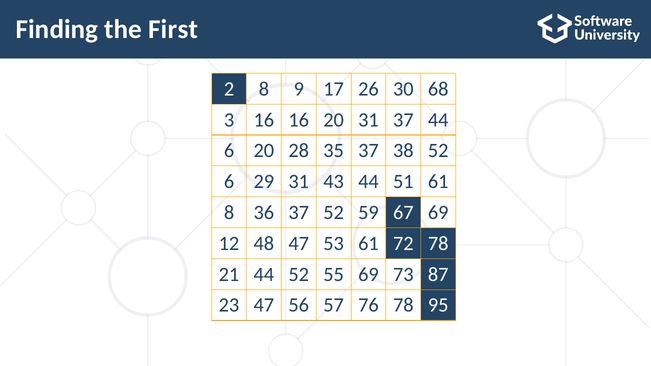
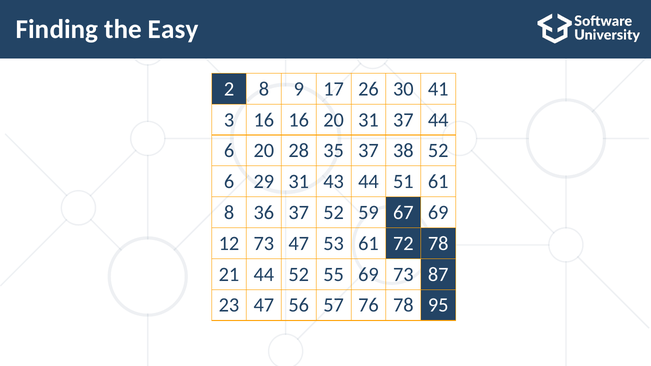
First: First -> Easy (173, 29)
68: 68 -> 41 (438, 89)
12 48: 48 -> 73 (264, 244)
